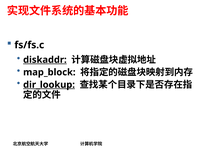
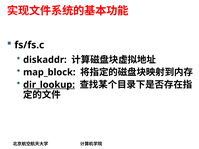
diskaddr underline: present -> none (45, 60)
